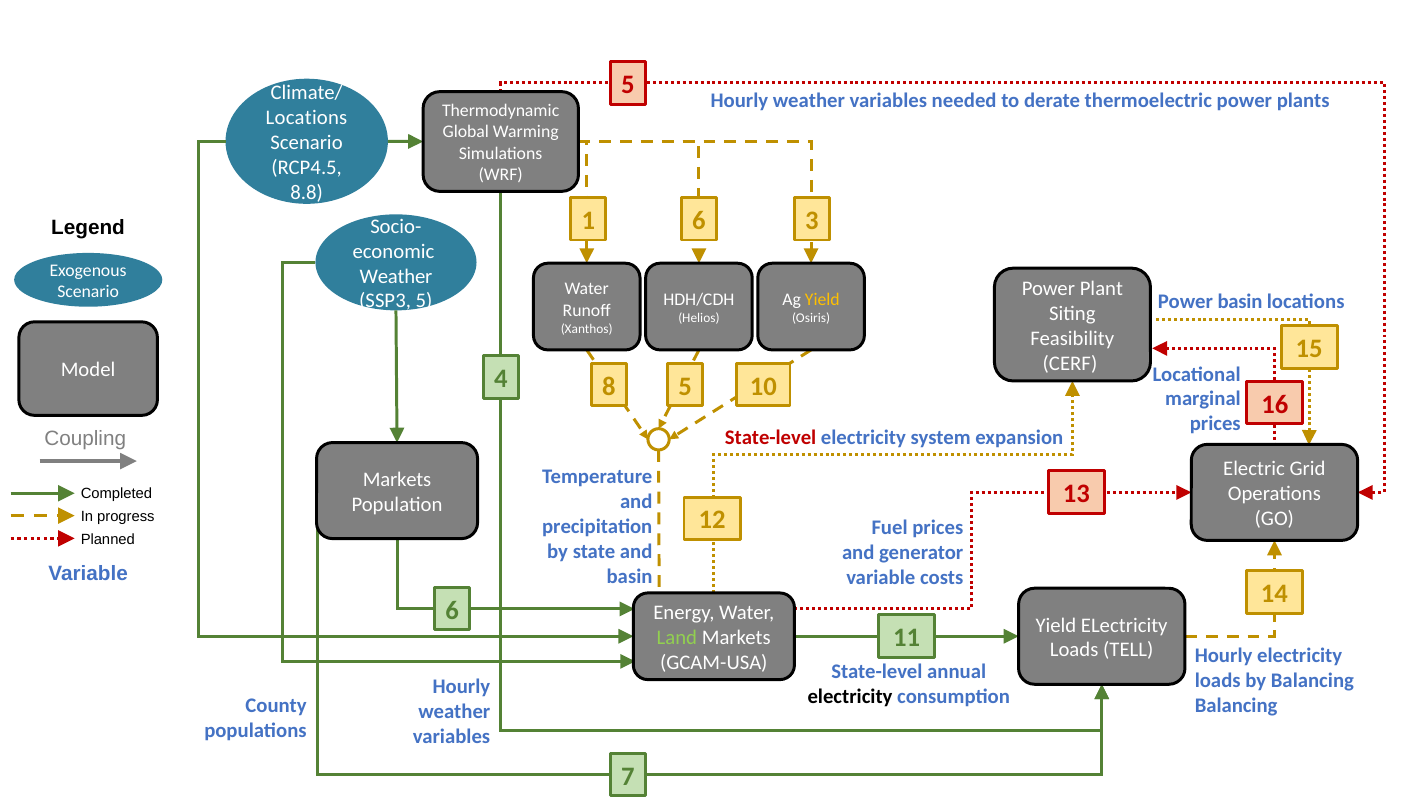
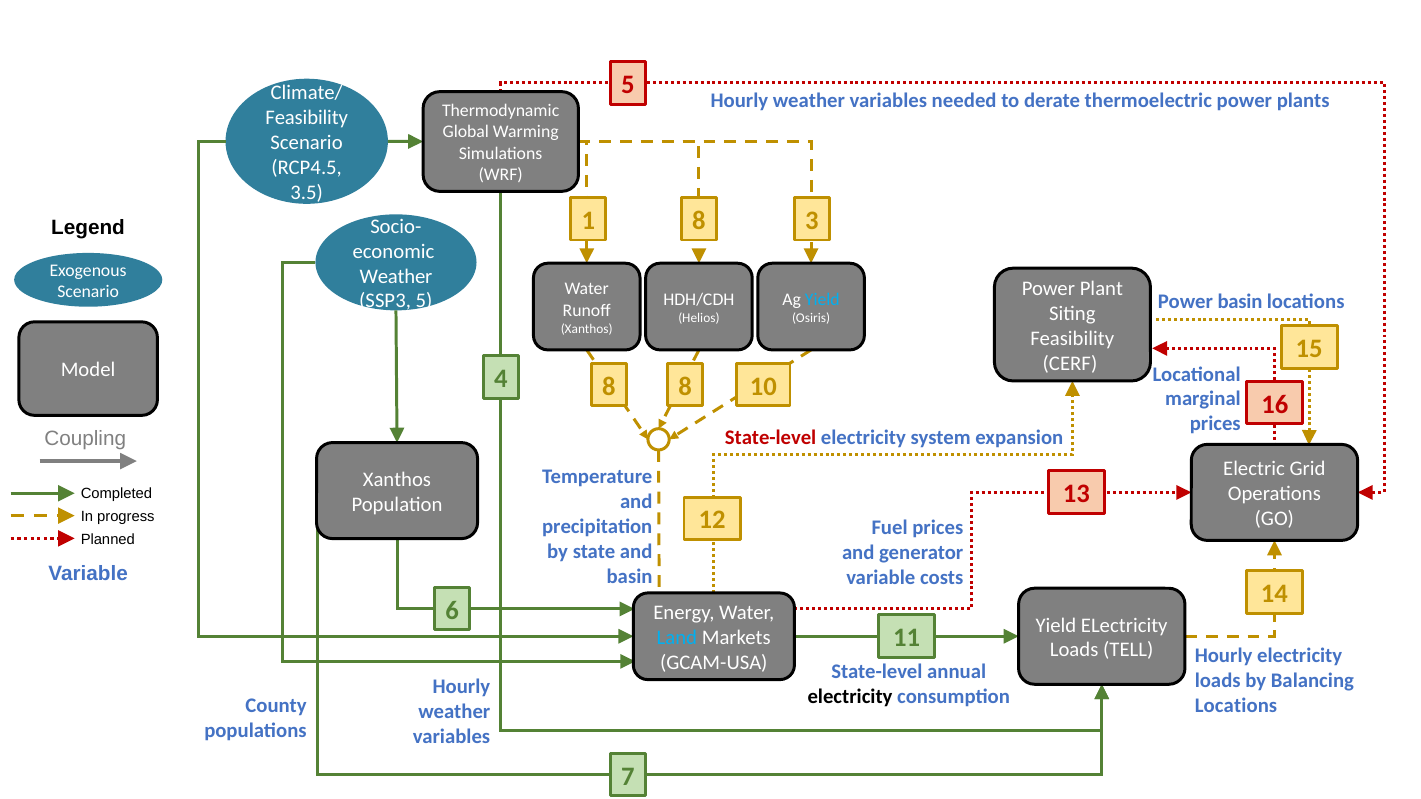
Locations: Locations -> Feasibility (307, 118)
8.8: 8.8 -> 3.5 (307, 193)
1 6: 6 -> 8 (699, 221)
Yield colour: yellow -> light blue (822, 300)
8 5: 5 -> 8 (685, 386)
Markets: Markets -> Xanthos (397, 480)
Land colour: light green -> light blue (677, 638)
Balancing: Balancing -> Locations (1236, 706)
